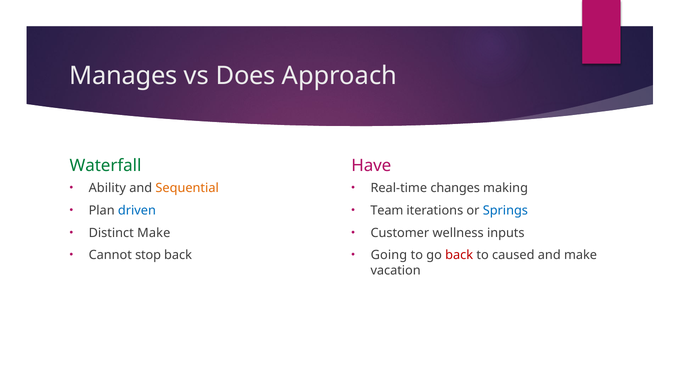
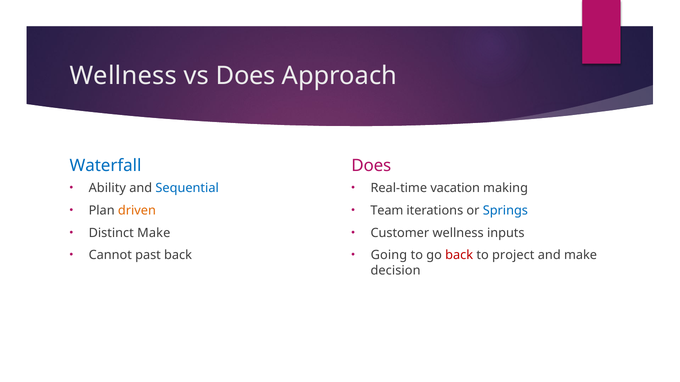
Manages: Manages -> Wellness (123, 76)
Waterfall colour: green -> blue (105, 166)
Have: Have -> Does (371, 166)
Sequential colour: orange -> blue (187, 188)
changes: changes -> vacation (455, 188)
driven colour: blue -> orange (137, 211)
stop: stop -> past (148, 256)
caused: caused -> project (513, 256)
vacation: vacation -> decision (396, 271)
